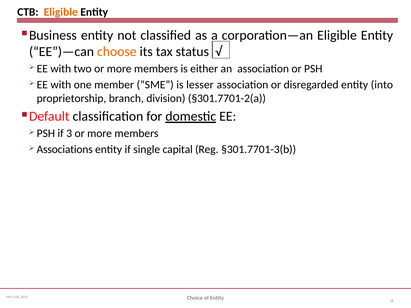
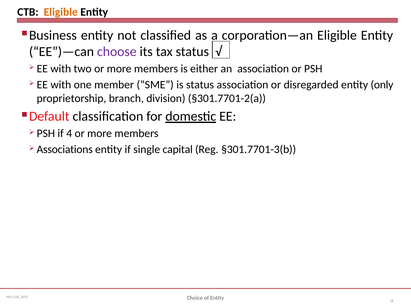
choose colour: orange -> purple (117, 52)
is lesser: lesser -> status (200, 85)
into: into -> only (382, 85)
3: 3 -> 4 (69, 134)
